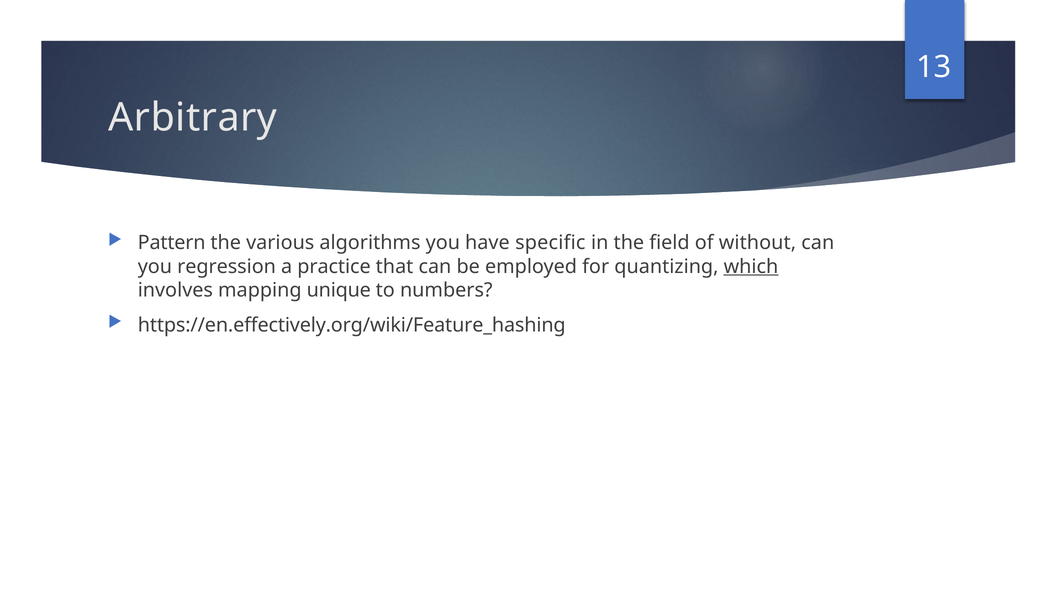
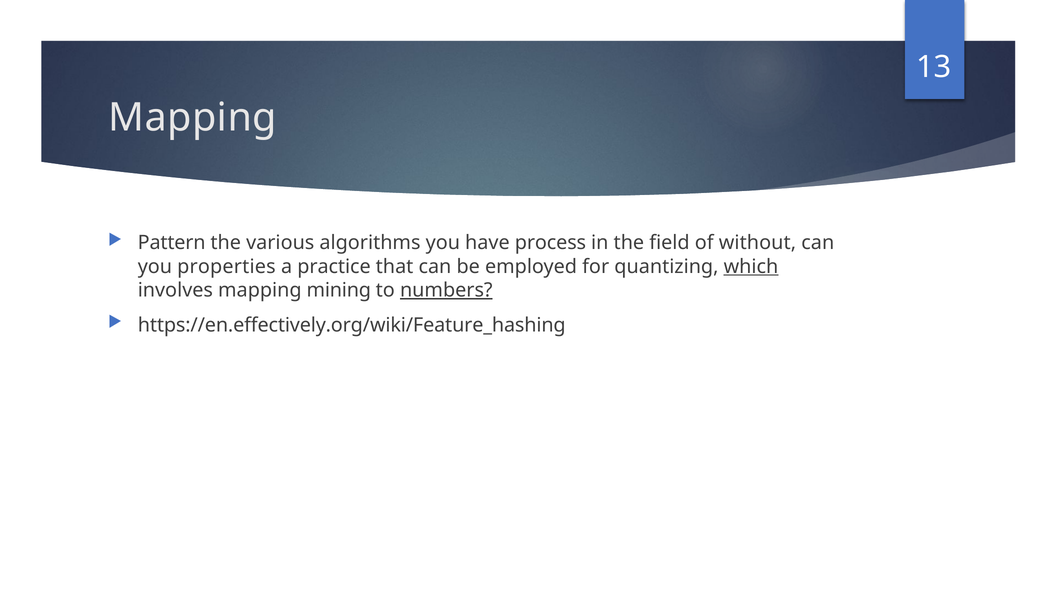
Arbitrary: Arbitrary -> Mapping (193, 118)
specific: specific -> process (550, 243)
regression: regression -> properties (226, 267)
unique: unique -> mining (339, 291)
numbers underline: none -> present (446, 291)
